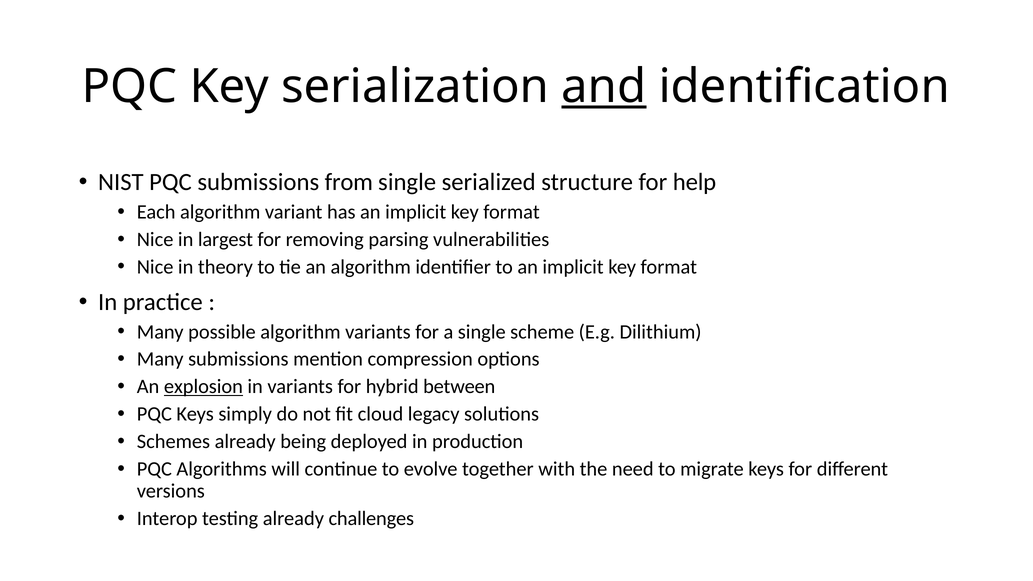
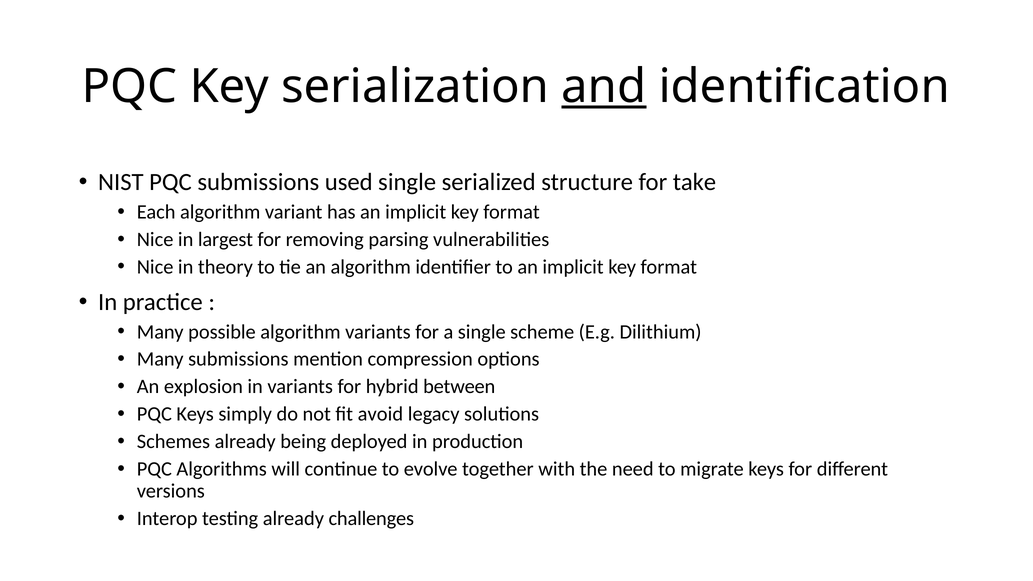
from: from -> used (349, 182)
help: help -> take (694, 182)
explosion underline: present -> none (203, 387)
cloud: cloud -> avoid (380, 414)
